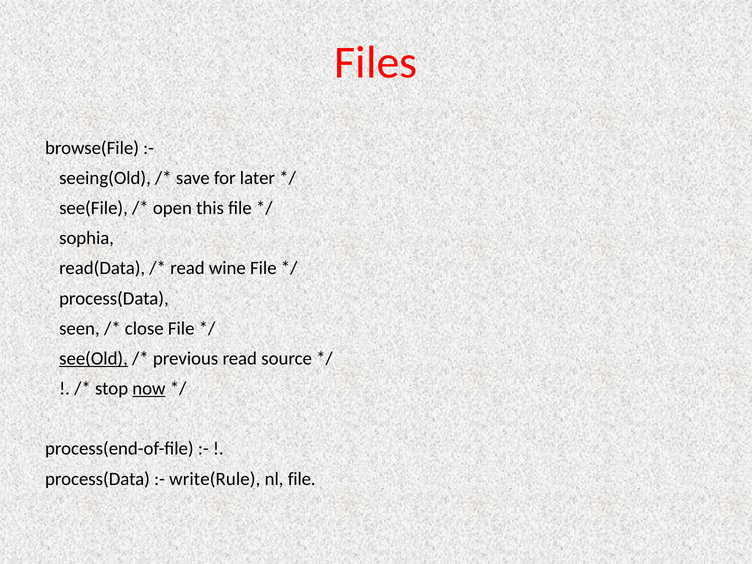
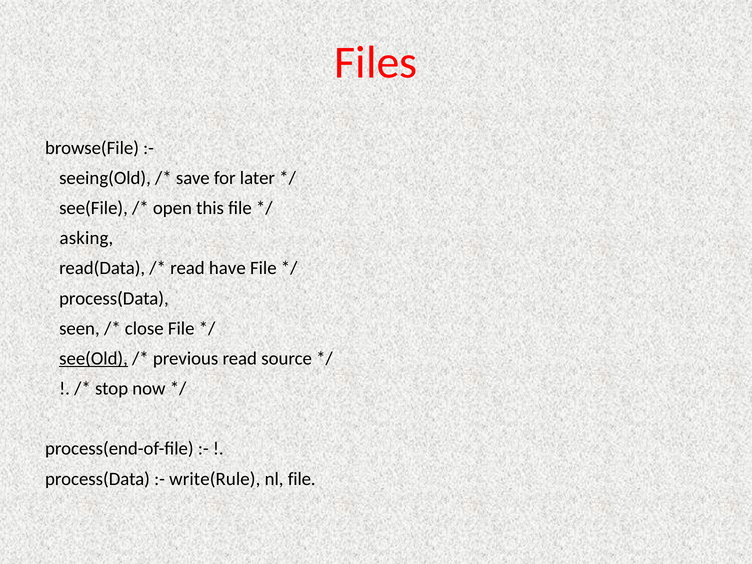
sophia: sophia -> asking (86, 238)
wine: wine -> have (227, 268)
now underline: present -> none (149, 389)
